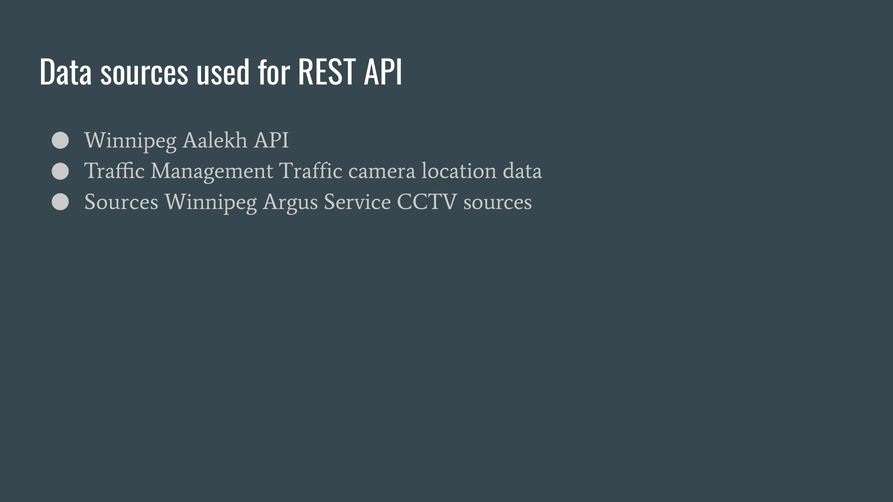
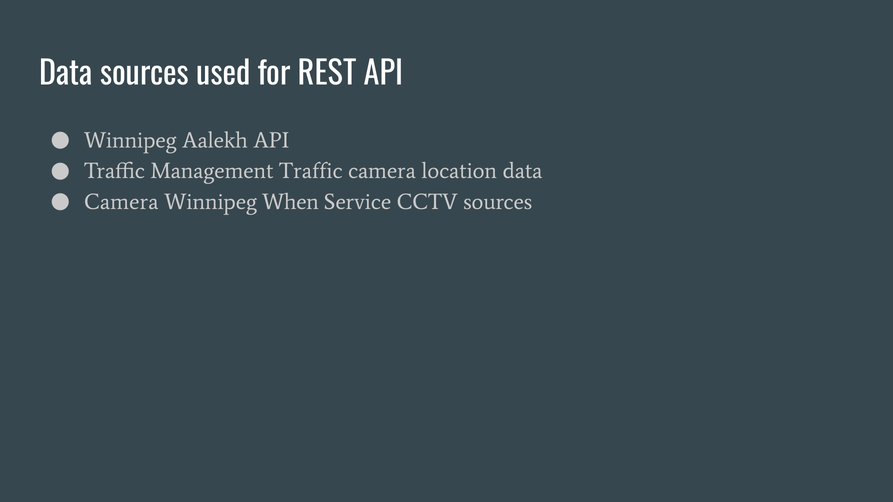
Sources: Sources -> Camera (121, 202)
Argus: Argus -> When (290, 202)
